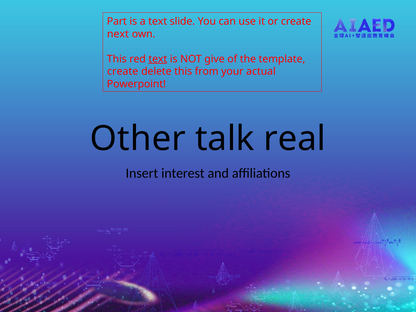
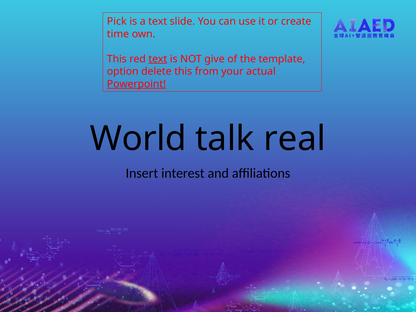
Part: Part -> Pick (117, 22)
next: next -> time (118, 34)
create: create -> option (123, 71)
Powerpoint underline: none -> present (136, 84)
Other: Other -> World (138, 139)
